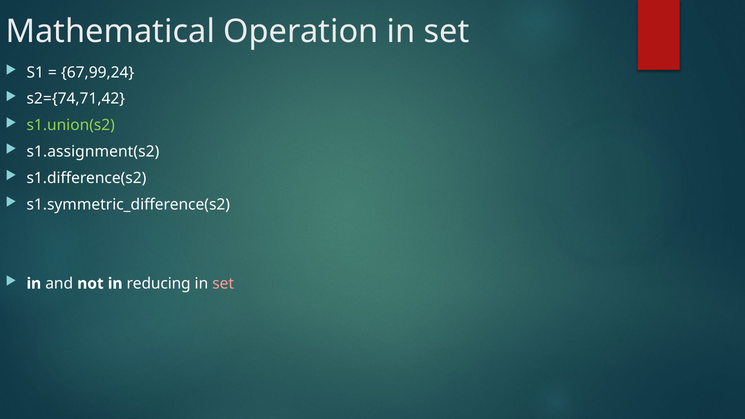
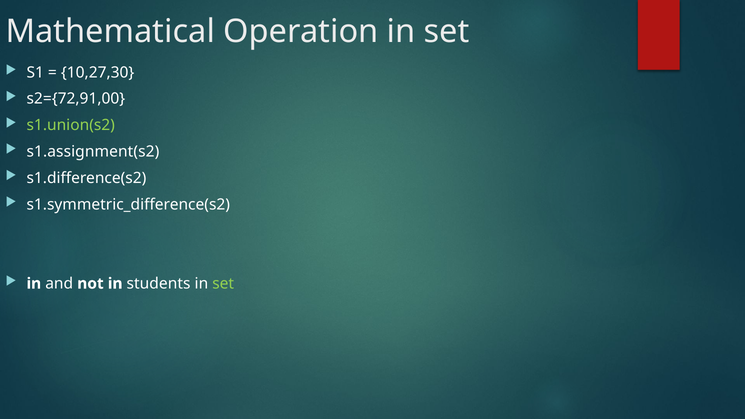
67,99,24: 67,99,24 -> 10,27,30 (98, 72)
s2={74,71,42: s2={74,71,42 -> s2={72,91,00 (76, 99)
reducing: reducing -> students (159, 284)
set colour: pink -> light green (223, 284)
